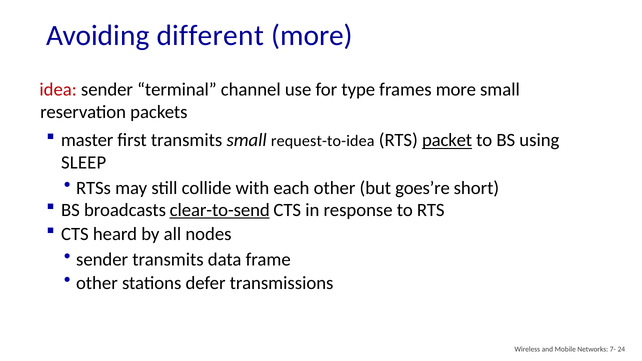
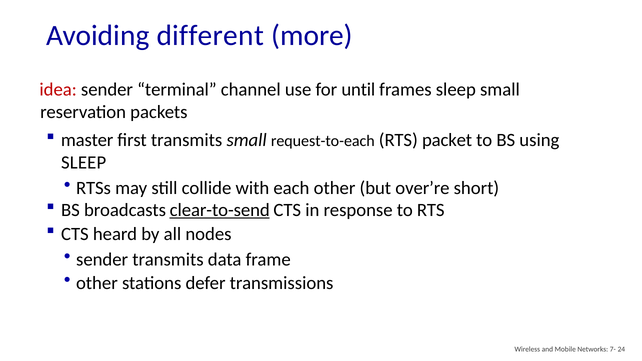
type: type -> until (358, 90)
frames more: more -> sleep (456, 90)
request-to-idea: request-to-idea -> request-to-each (323, 141)
packet underline: present -> none (447, 140)
goes’re: goes’re -> over’re (422, 188)
